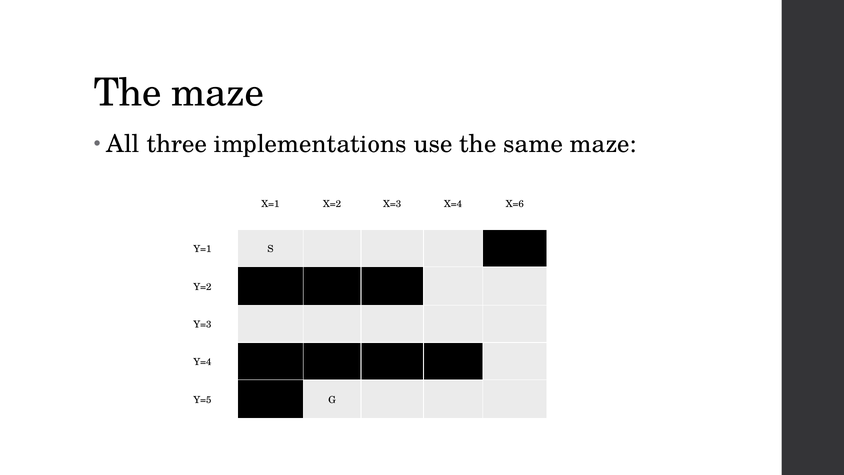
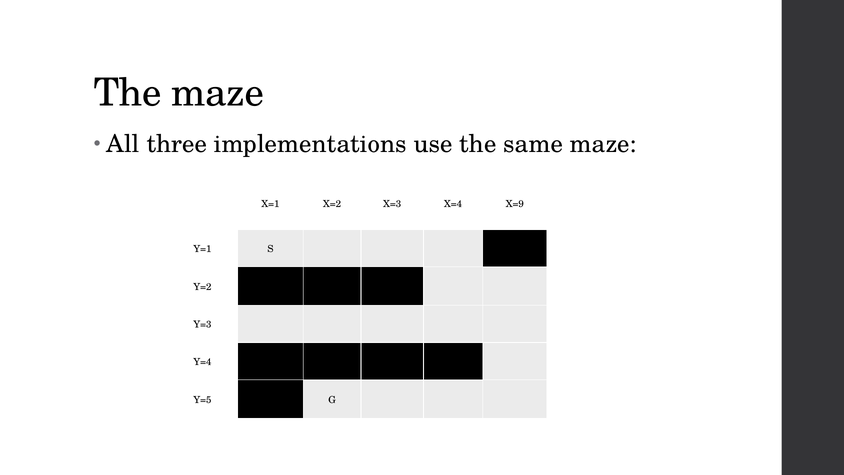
X=6: X=6 -> X=9 (515, 204)
